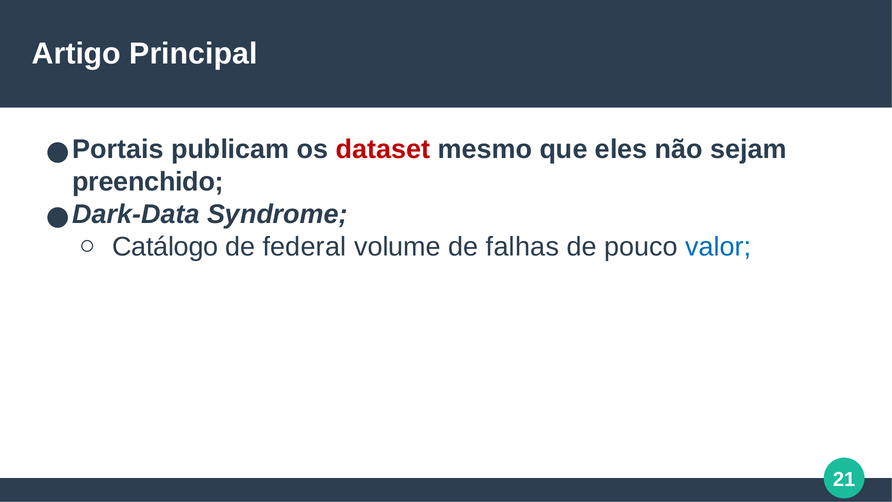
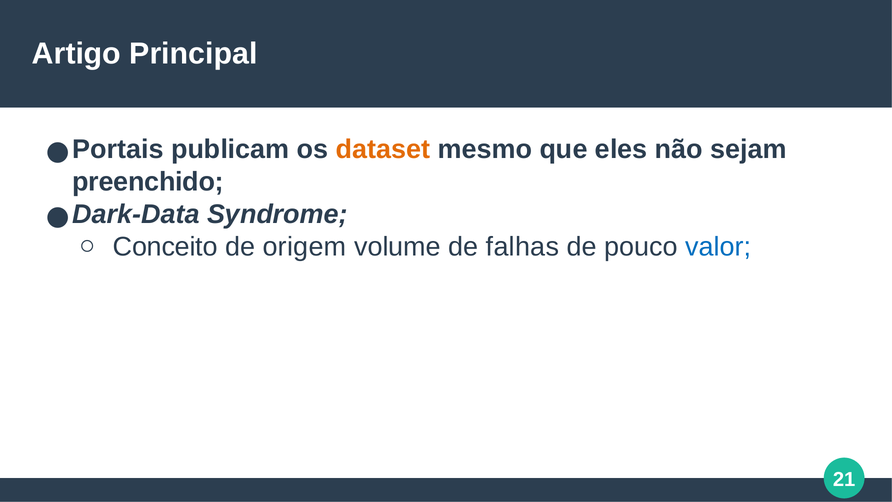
dataset colour: red -> orange (383, 149)
Catálogo: Catálogo -> Conceito (165, 247)
federal: federal -> origem (304, 247)
